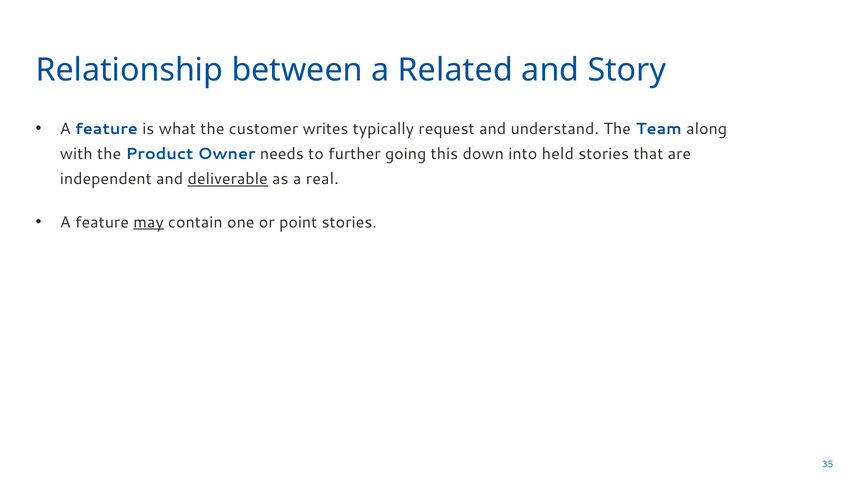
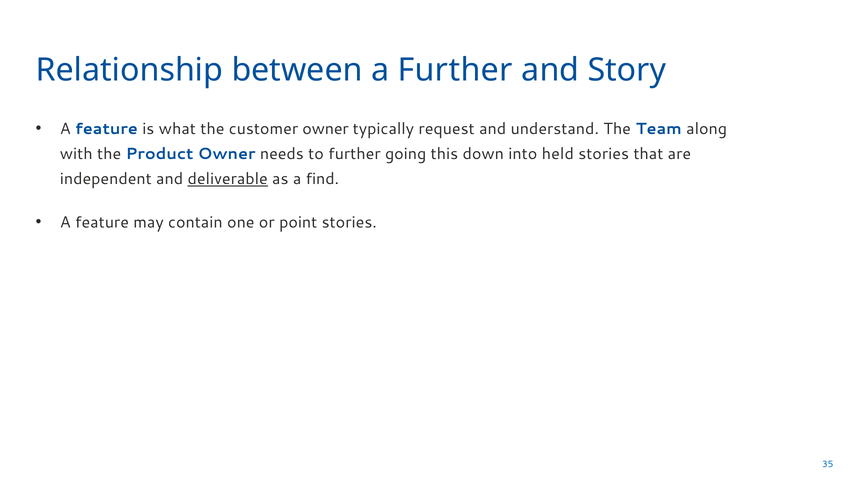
a Related: Related -> Further (455, 70)
customer writes: writes -> owner (326, 129)
real: real -> find (322, 179)
may underline: present -> none (149, 222)
